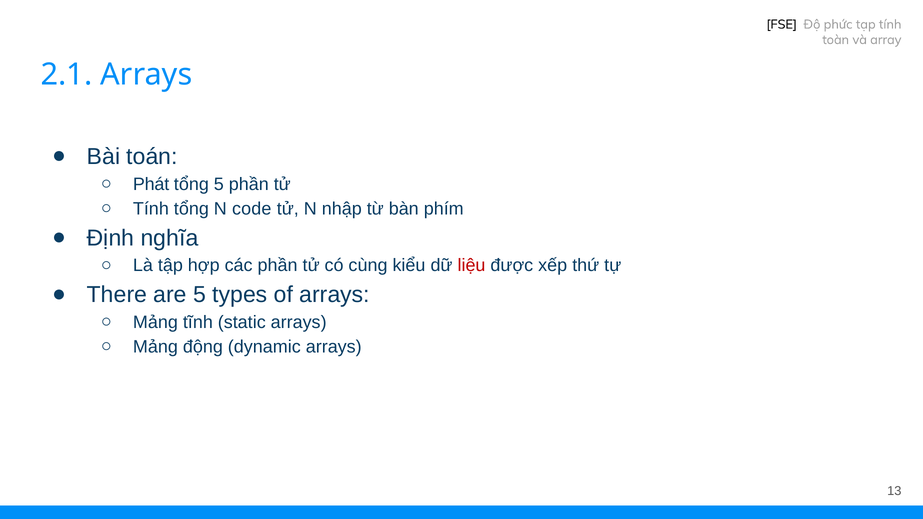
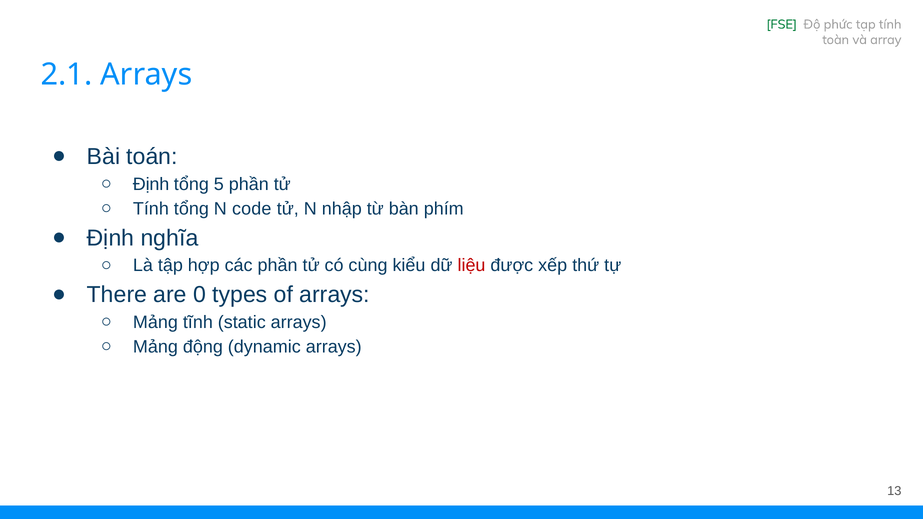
FSE colour: black -> green (782, 24)
Phát: Phát -> Định (151, 184)
are 5: 5 -> 0 (199, 295)
